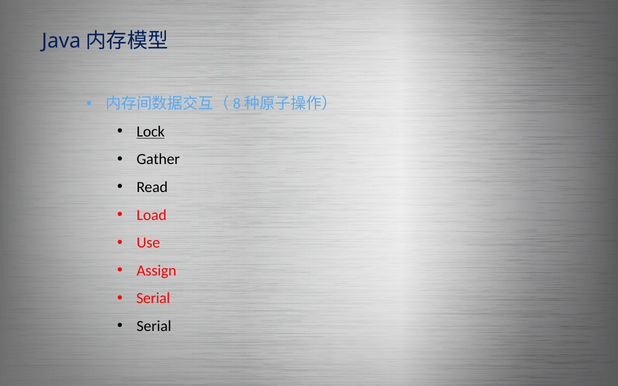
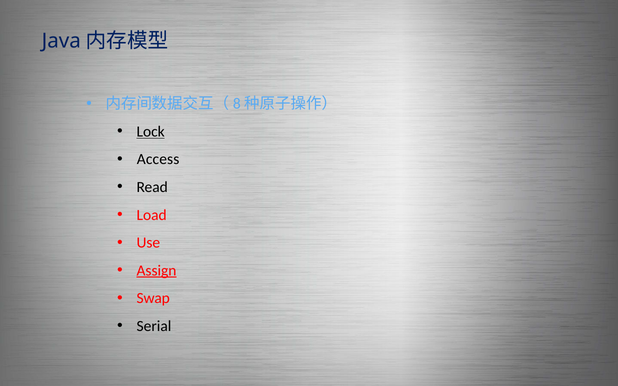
Gather: Gather -> Access (158, 159)
Assign underline: none -> present (156, 271)
Serial: Serial -> Swap (153, 299)
